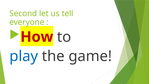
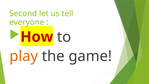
play colour: blue -> orange (24, 56)
